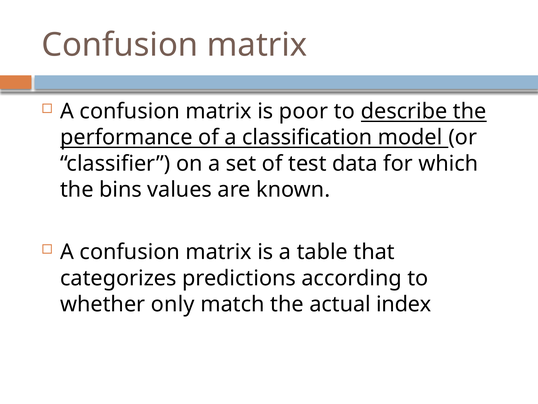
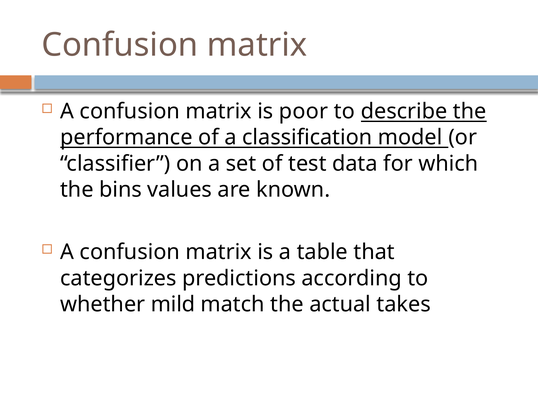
only: only -> mild (173, 304)
index: index -> takes (404, 304)
